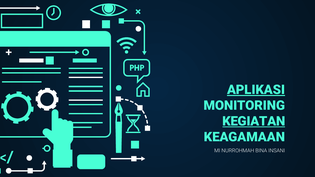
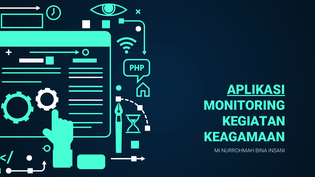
KEGIATAN underline: present -> none (254, 121)
